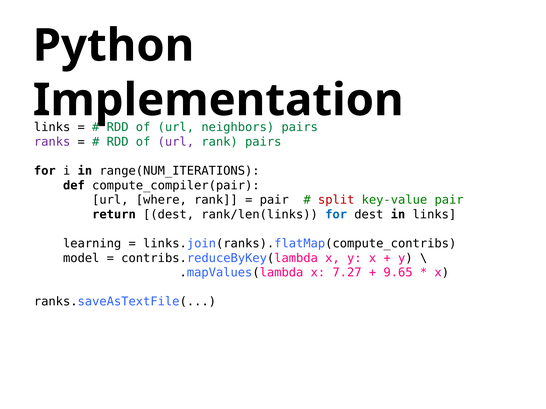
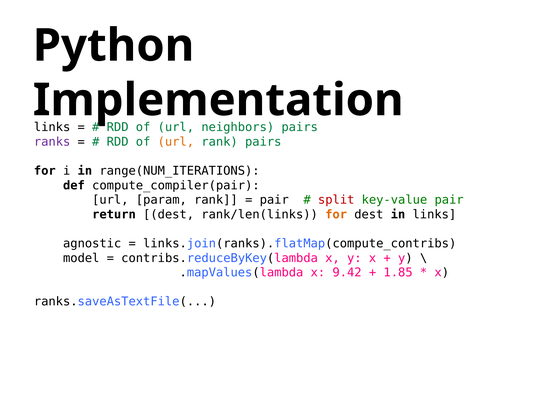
url colour: purple -> orange (176, 142)
where: where -> param (161, 200)
for colour: blue -> orange (336, 215)
learning: learning -> agnostic (92, 244)
7.27: 7.27 -> 9.42 (347, 273)
9.65: 9.65 -> 1.85 (398, 273)
